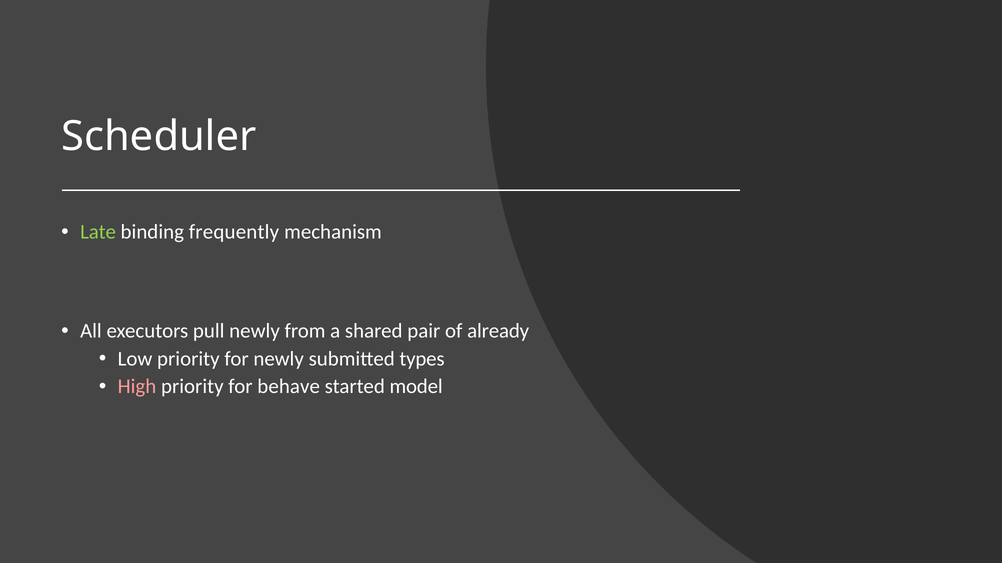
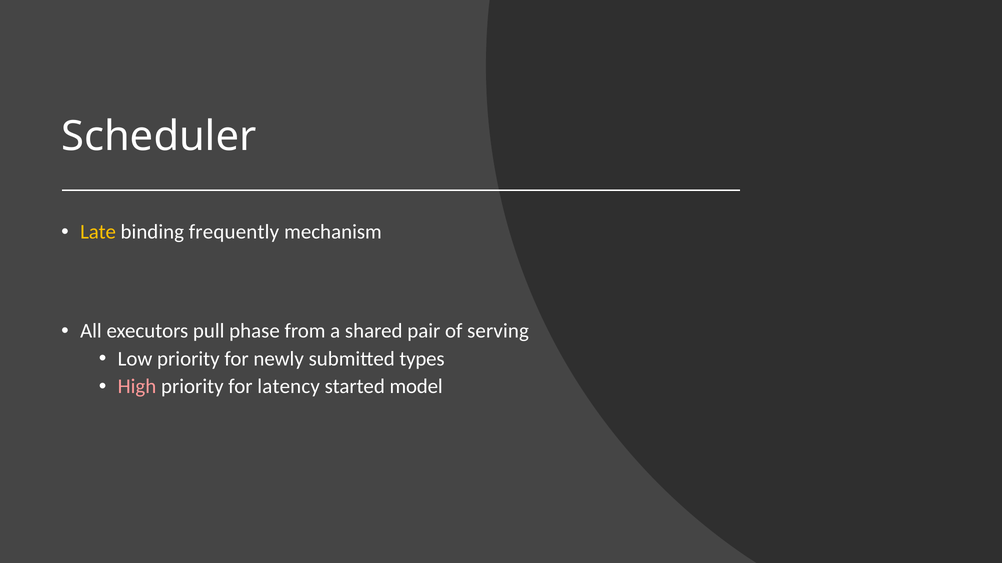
Late colour: light green -> yellow (98, 232)
pull newly: newly -> phase (255, 331)
already: already -> serving (498, 331)
behave: behave -> latency (289, 387)
